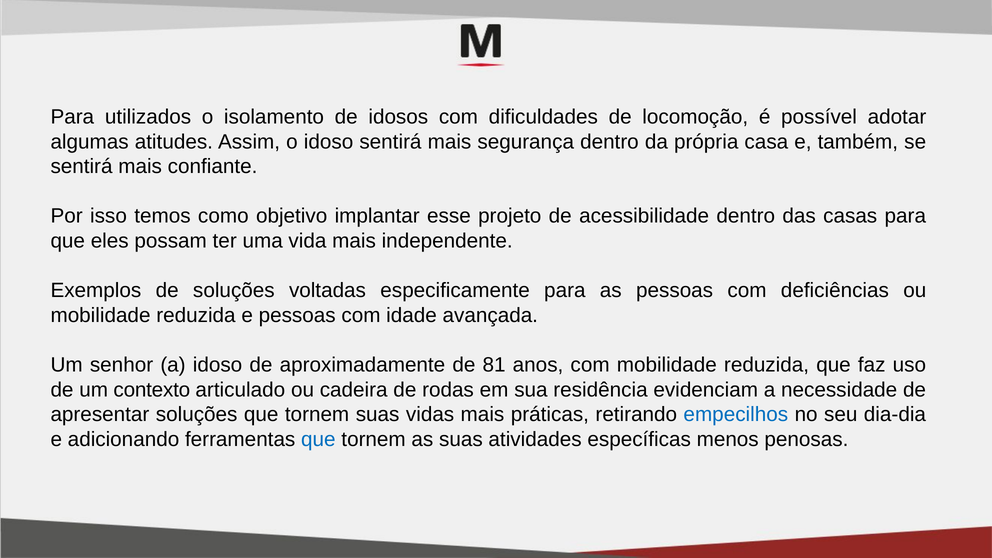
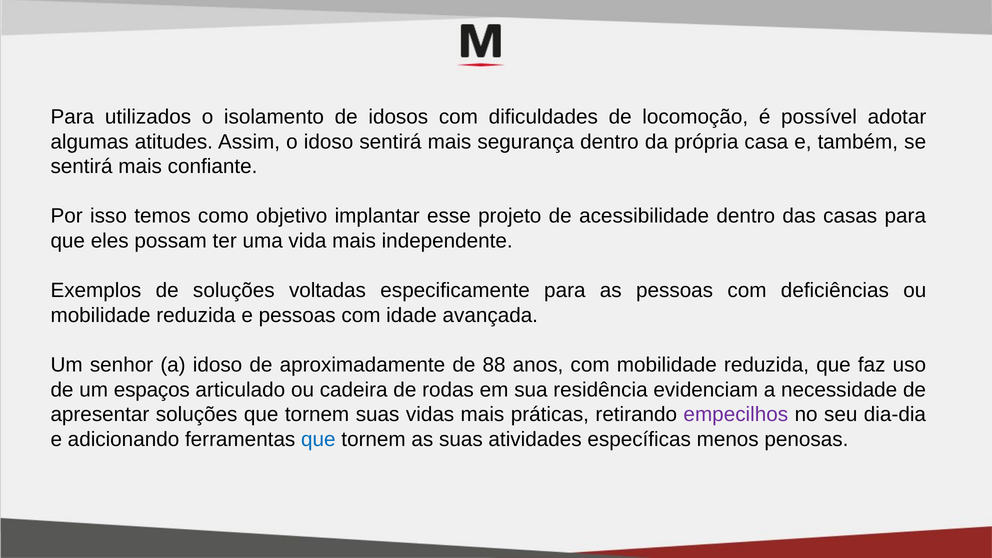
81: 81 -> 88 (494, 365)
contexto: contexto -> espaços (152, 390)
empecilhos colour: blue -> purple (736, 415)
